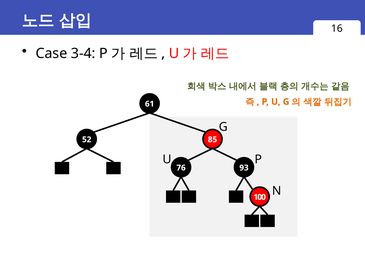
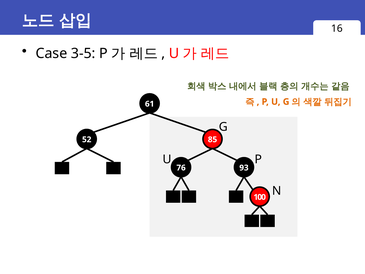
3-4: 3-4 -> 3-5 (83, 53)
